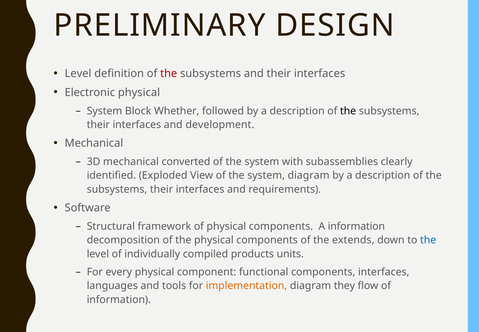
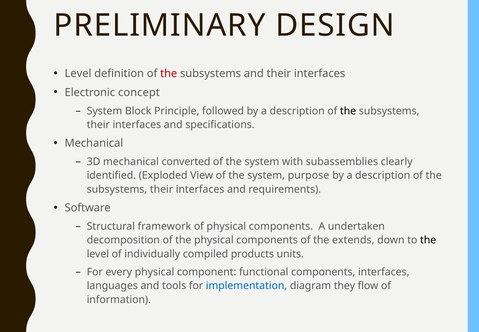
Electronic physical: physical -> concept (139, 92)
Whether: Whether -> Principle (177, 111)
development: development -> specifications (220, 125)
system diagram: diagram -> purpose (309, 175)
A information: information -> undertaken (356, 226)
the colour: blue -> black (428, 240)
implementation colour: orange -> blue (247, 286)
